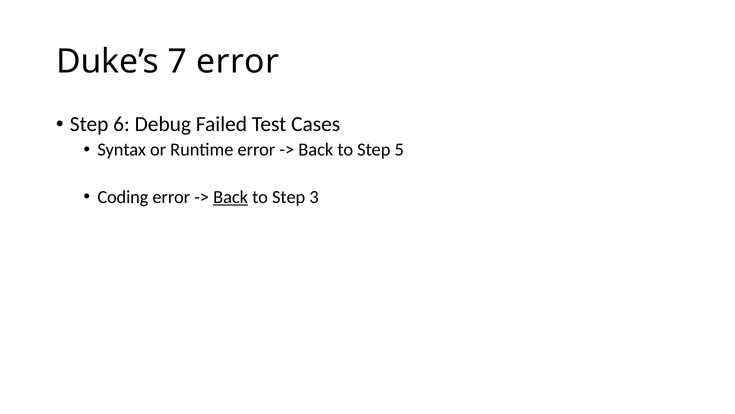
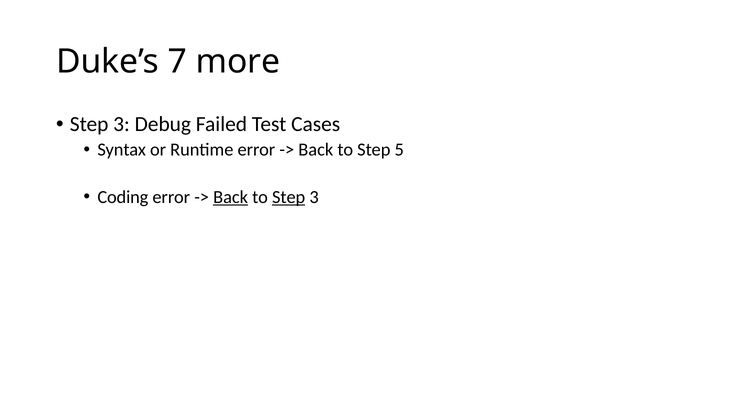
7 error: error -> more (238, 62)
6: 6 -> 3 (122, 124)
Step underline: none -> present (289, 197)
